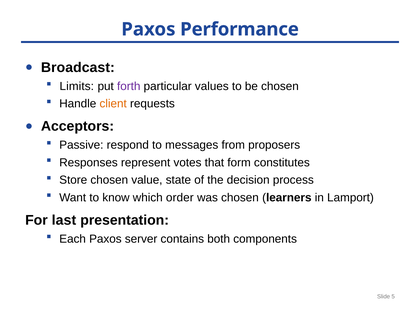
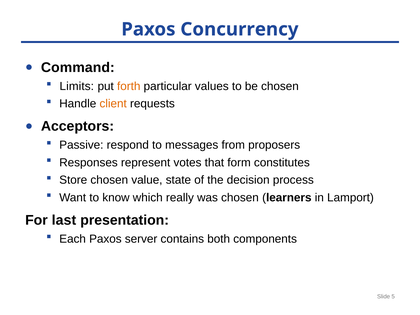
Performance: Performance -> Concurrency (239, 29)
Broadcast: Broadcast -> Command (78, 67)
forth colour: purple -> orange (129, 86)
order: order -> really (180, 198)
